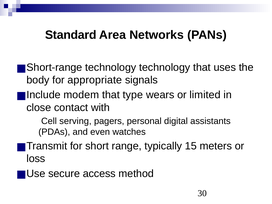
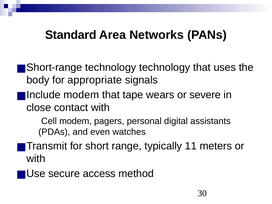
type: type -> tape (133, 95)
limited: limited -> severe (205, 95)
Cell serving: serving -> modem (75, 121)
15: 15 -> 11 (191, 146)
loss: loss -> with (36, 159)
